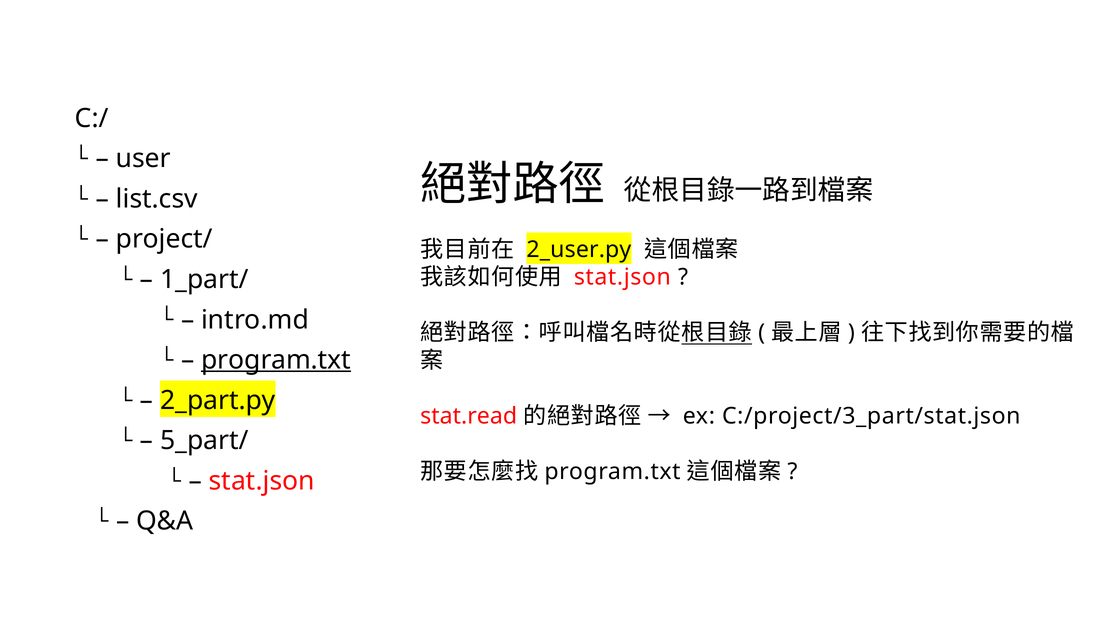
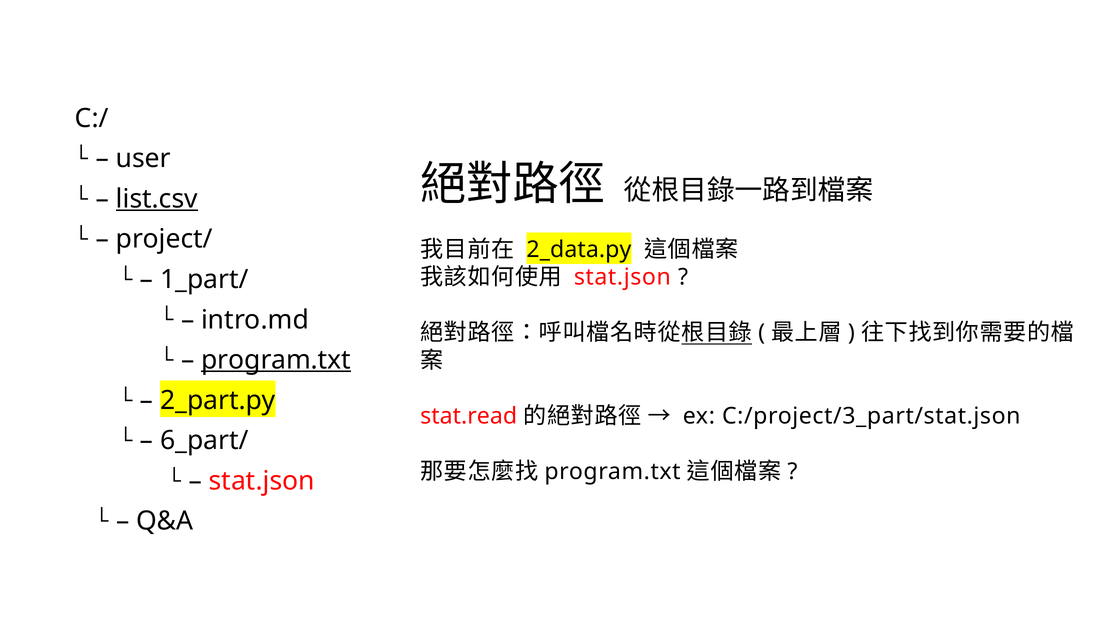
list.csv underline: none -> present (157, 199)
2_user.py: 2_user.py -> 2_data.py (579, 249)
5_part/: 5_part/ -> 6_part/ (204, 440)
